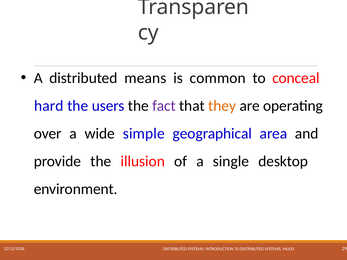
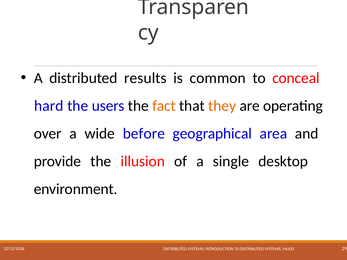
means: means -> results (145, 78)
fact colour: purple -> orange (164, 106)
simple: simple -> before (144, 134)
